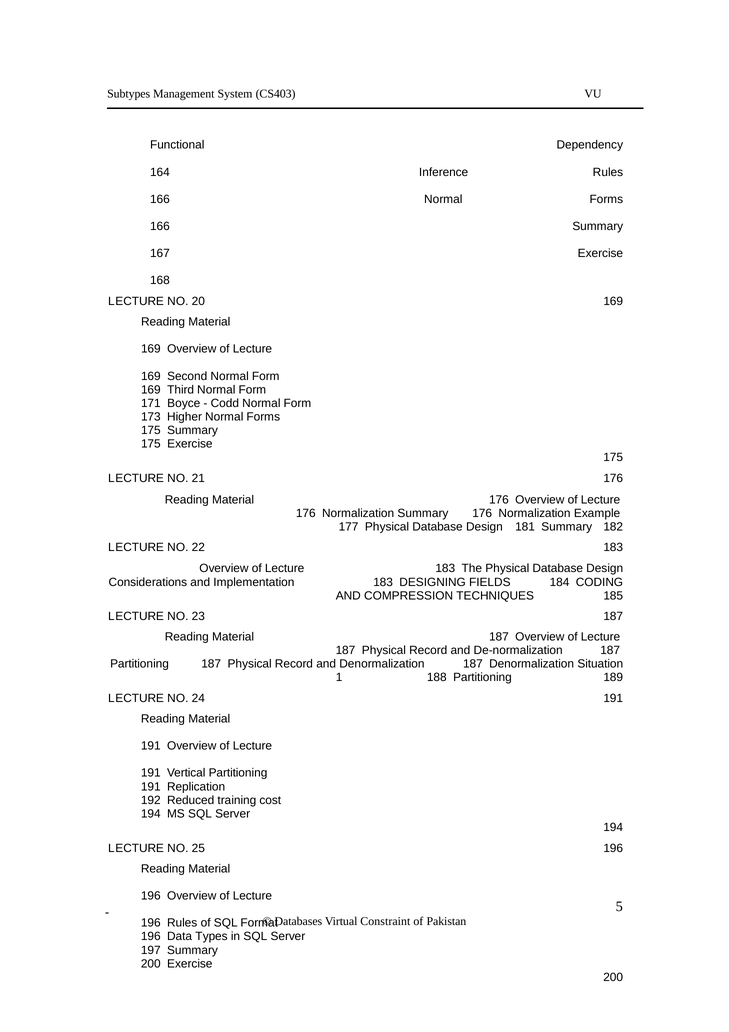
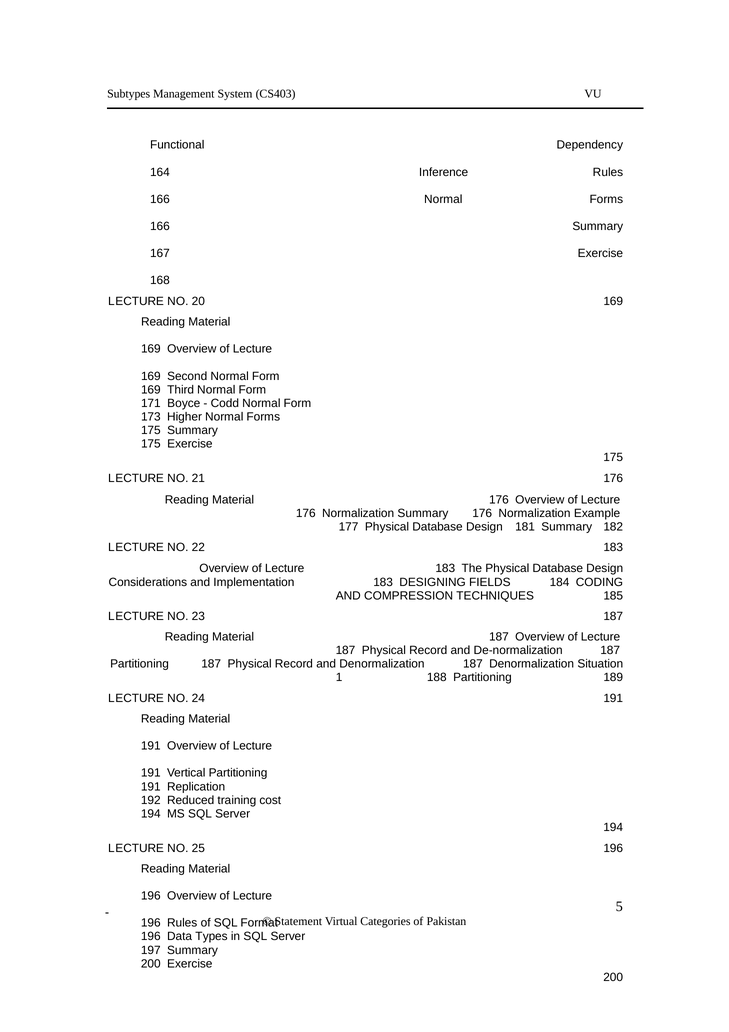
Databases: Databases -> Statement (298, 921)
Constraint: Constraint -> Categories (385, 921)
